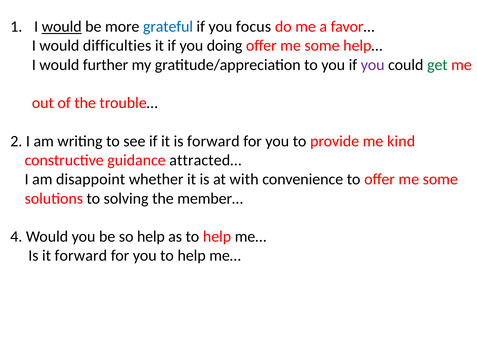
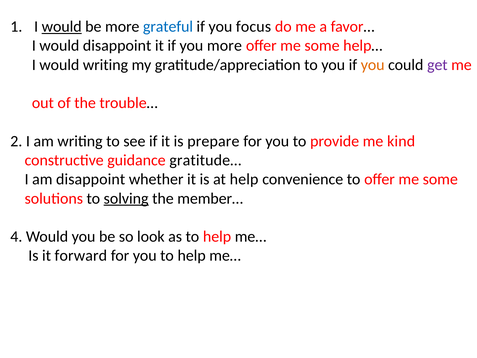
would difficulties: difficulties -> disappoint (117, 46)
you doing: doing -> more (224, 46)
would further: further -> writing (105, 65)
you colour: purple -> orange (373, 65)
get colour: green -> purple (437, 65)
is forward: forward -> prepare (213, 141)
attracted…: attracted… -> gratitude… (205, 160)
at with: with -> help (244, 179)
solving underline: none -> present (126, 198)
so help: help -> look (151, 236)
